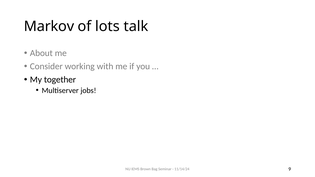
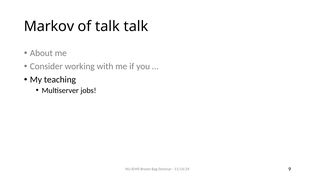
of lots: lots -> talk (107, 26)
together: together -> teaching (60, 80)
